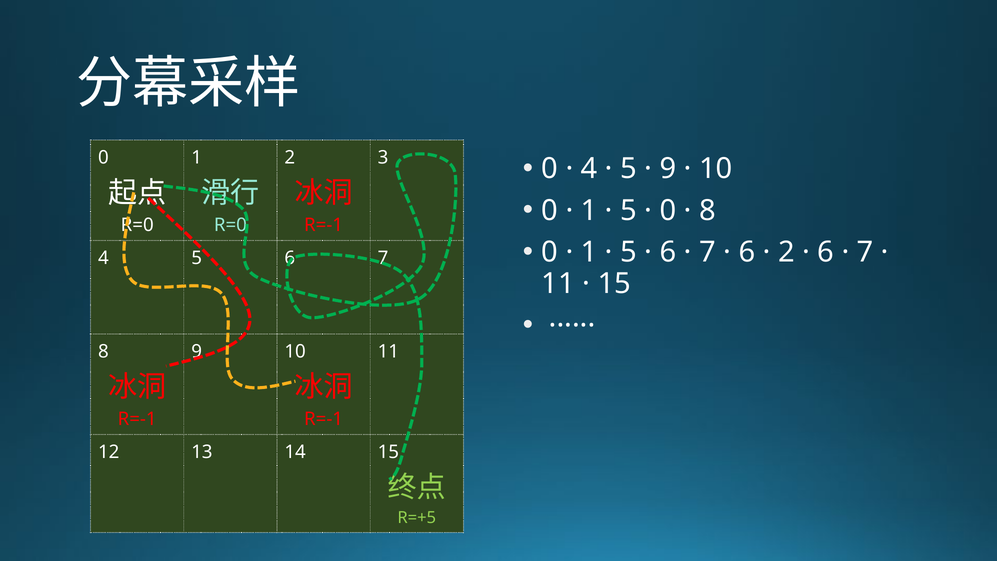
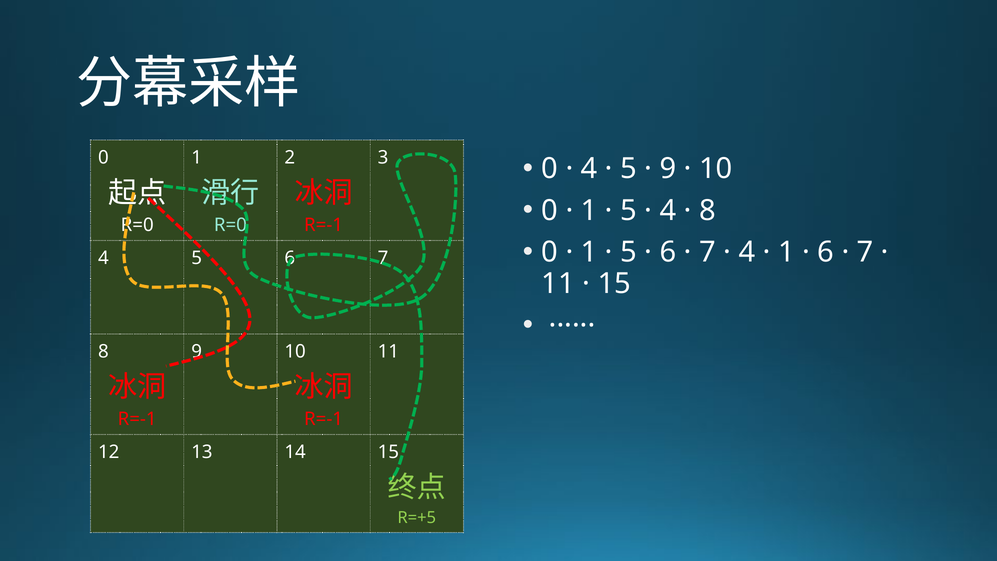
0: 0 -> 4 (668, 210)
6: 6 -> 4 (747, 252)
2: 2 -> 1 (786, 252)
